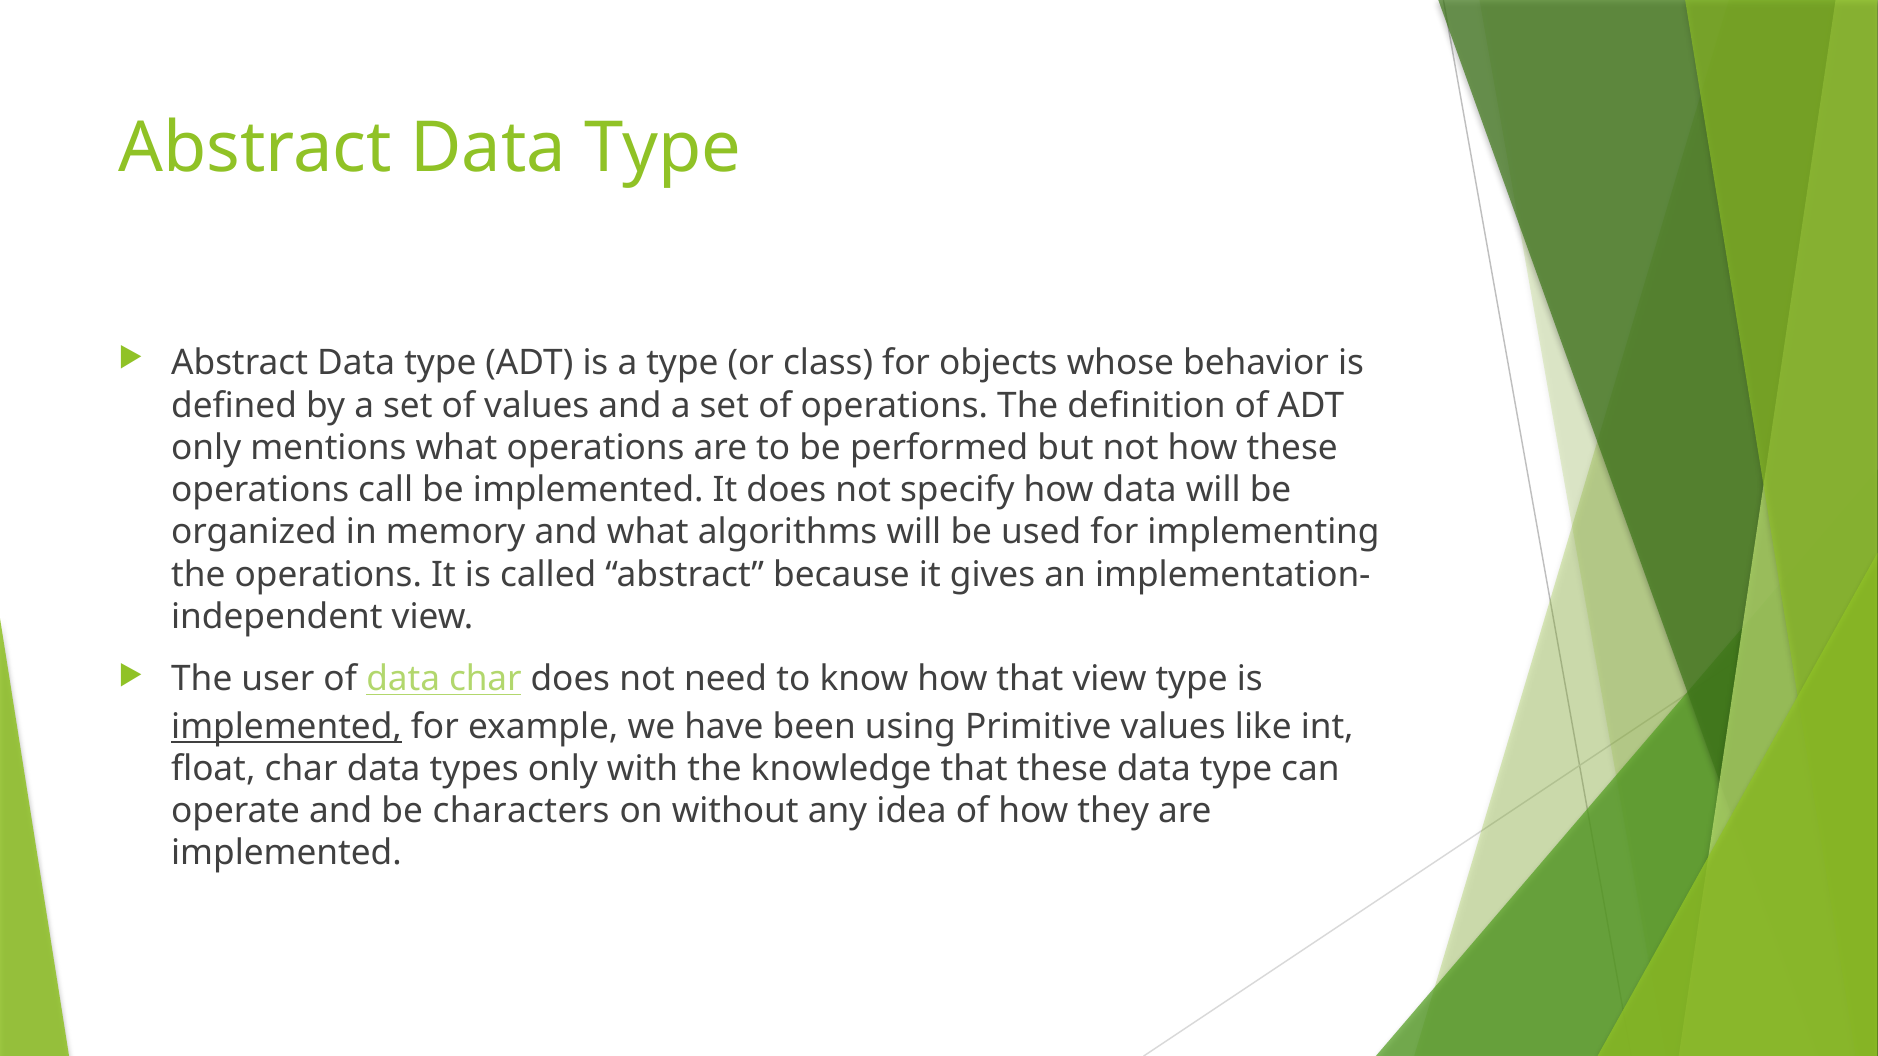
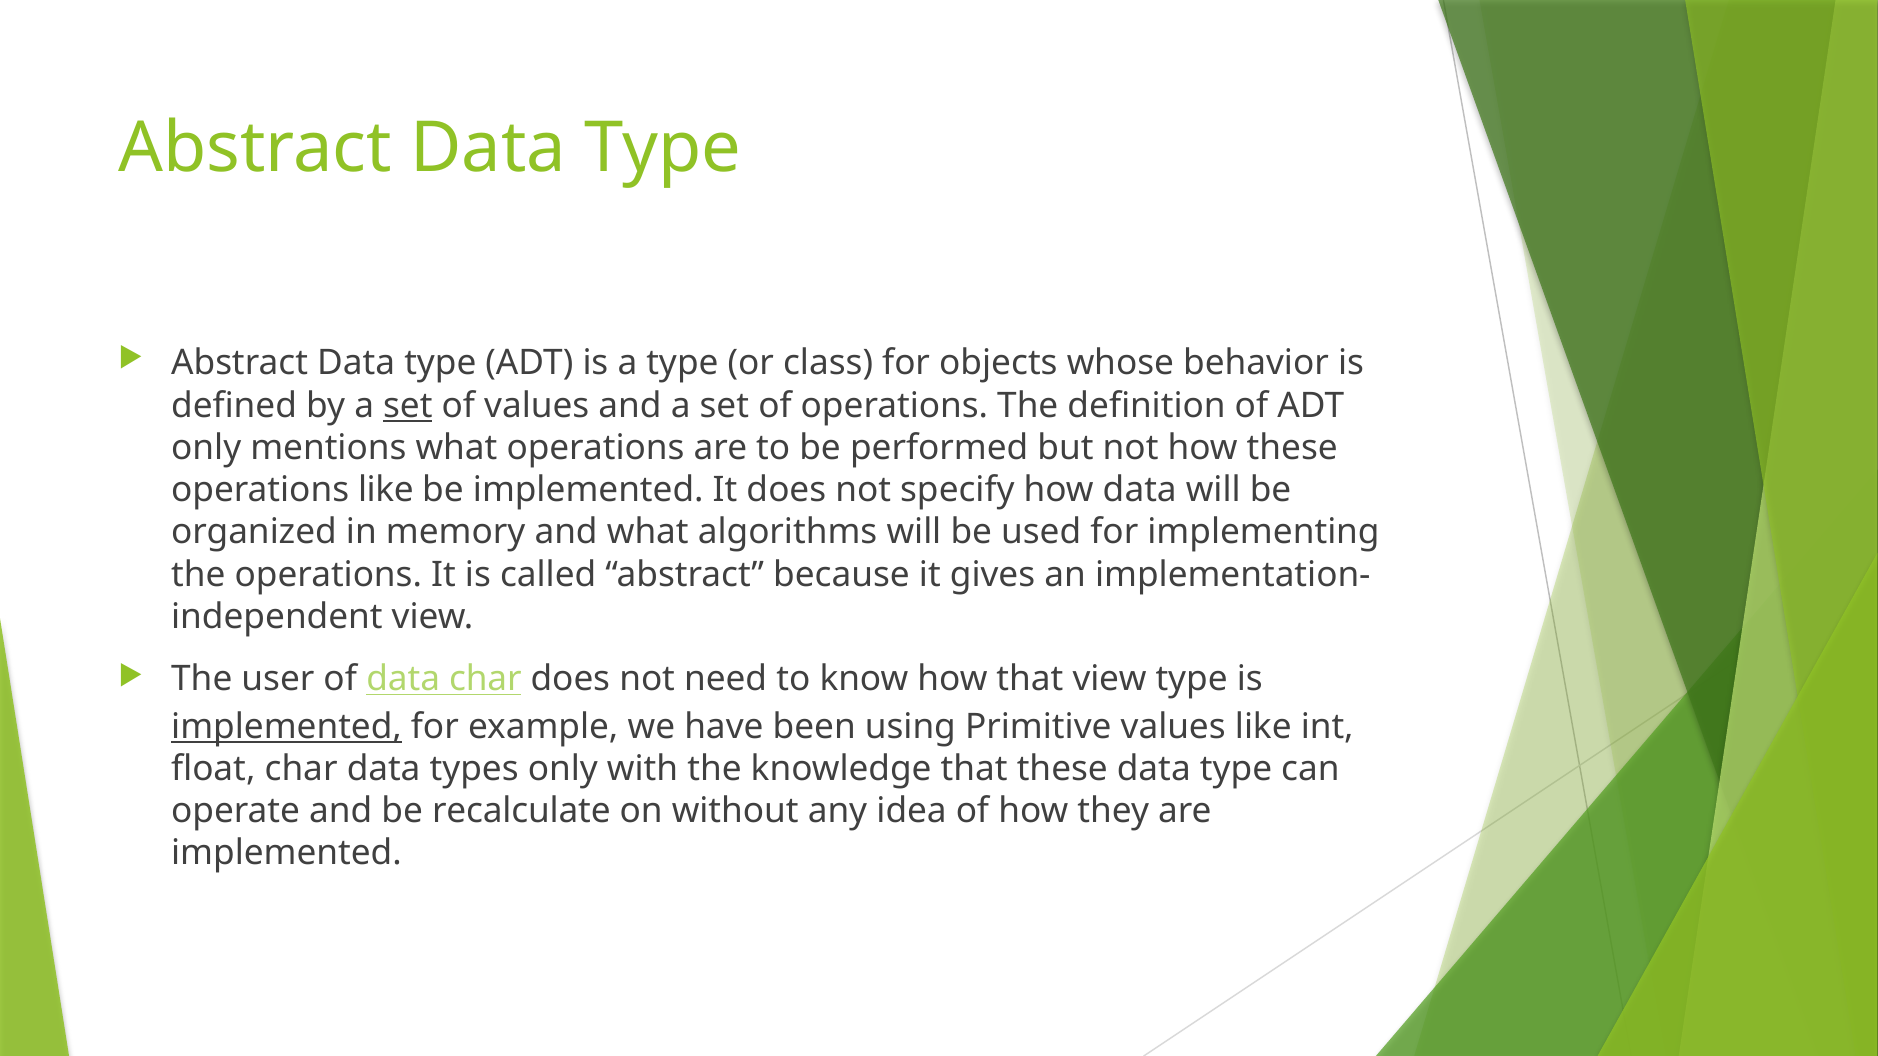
set underline: none -> present (408, 406)
operations call: call -> like (386, 490)
characters: characters -> recalculate (521, 811)
